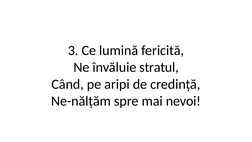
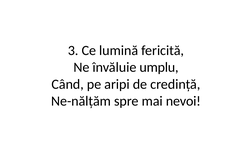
stratul: stratul -> umplu (159, 67)
